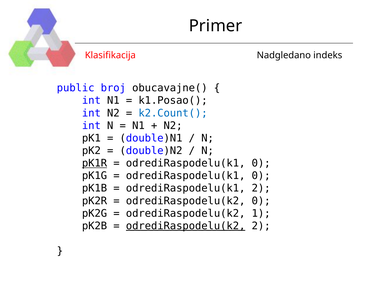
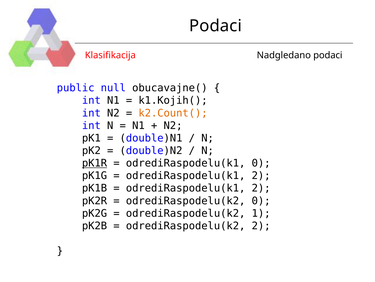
Primer: Primer -> Podaci (215, 26)
Nadgledano indeks: indeks -> podaci (328, 55)
broj: broj -> null (113, 88)
k1.Posao(: k1.Posao( -> k1.Kojih( (173, 100)
k2.Count( colour: blue -> orange (173, 113)
0: 0 -> 2 (261, 175)
odrediRaspodelu(k2 underline: present -> none (186, 225)
